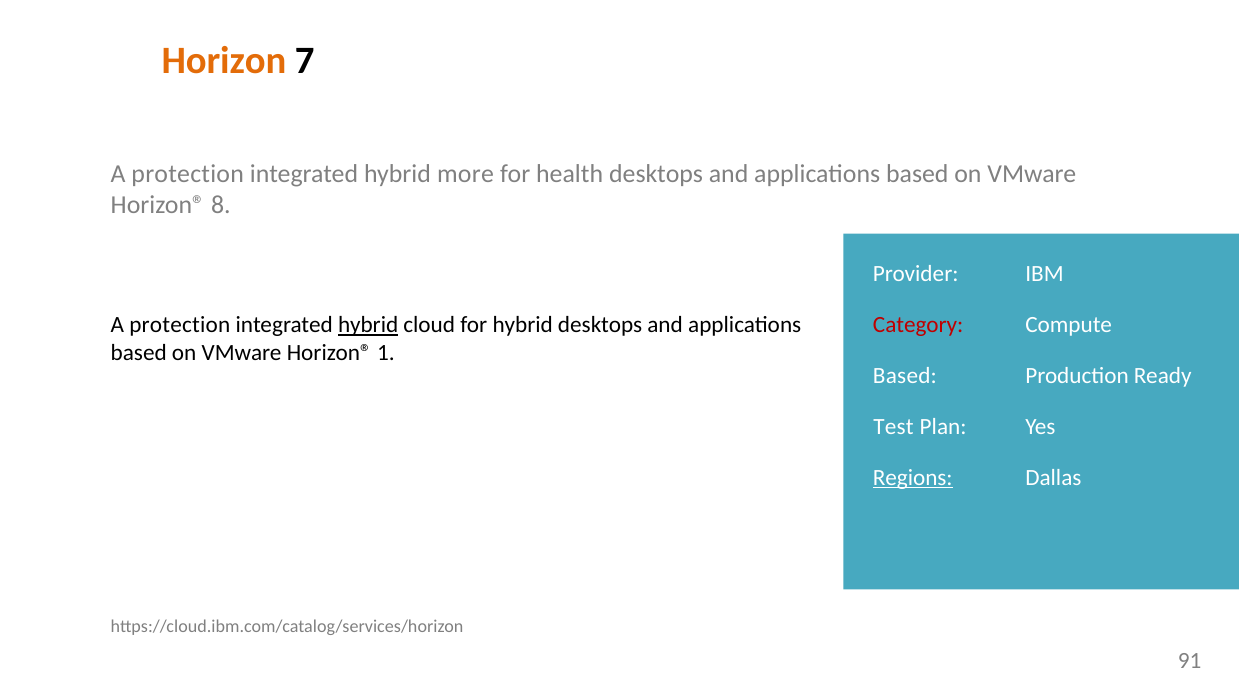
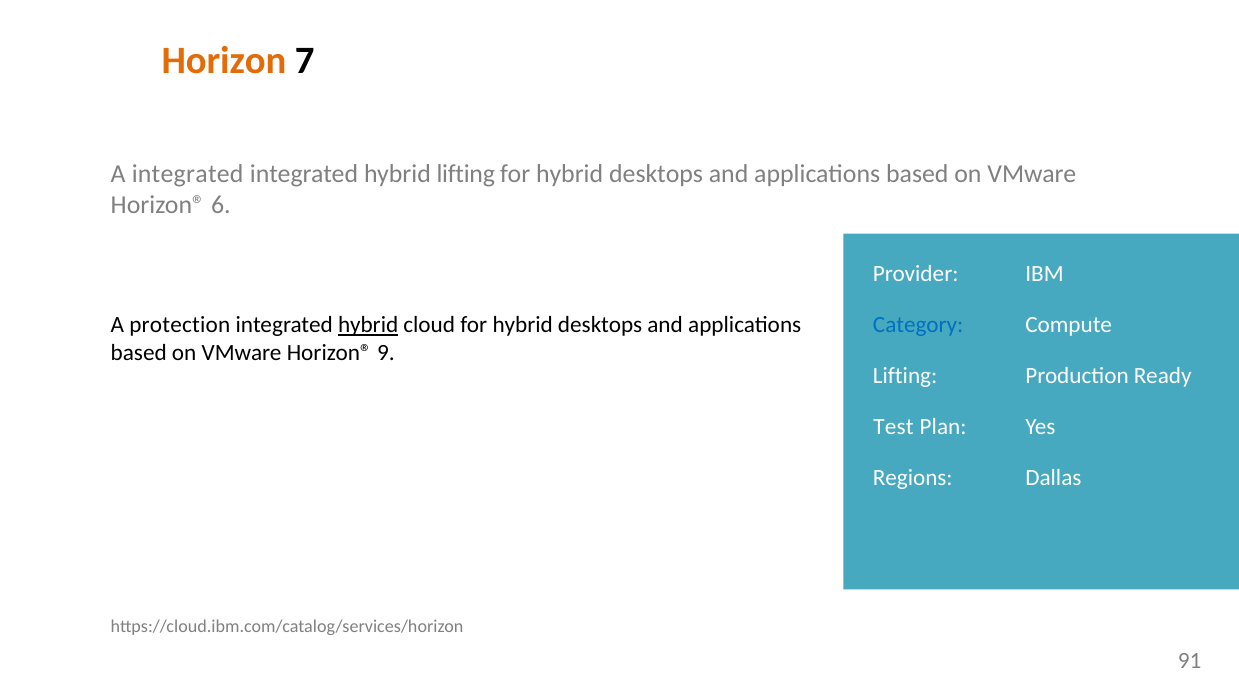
protection: protection -> integrated (188, 174)
hybrid more: more -> lifting (466, 174)
health: health -> hybrid (570, 174)
8: 8 -> 6 (221, 205)
Category colour: red -> blue (918, 325)
1: 1 -> 9 (386, 353)
Based: Based -> Lifting (905, 376)
Regions underline: present -> none (913, 477)
